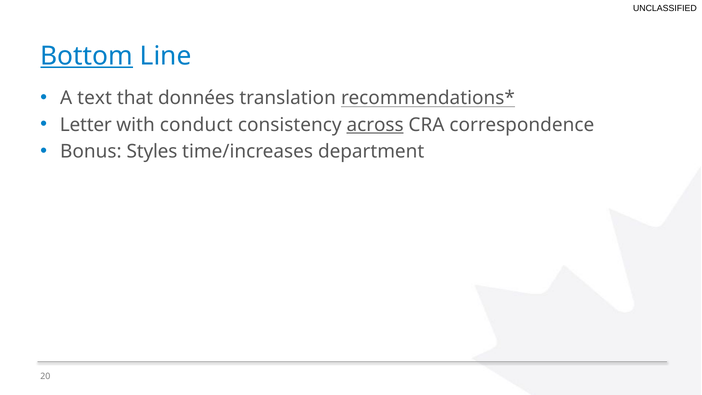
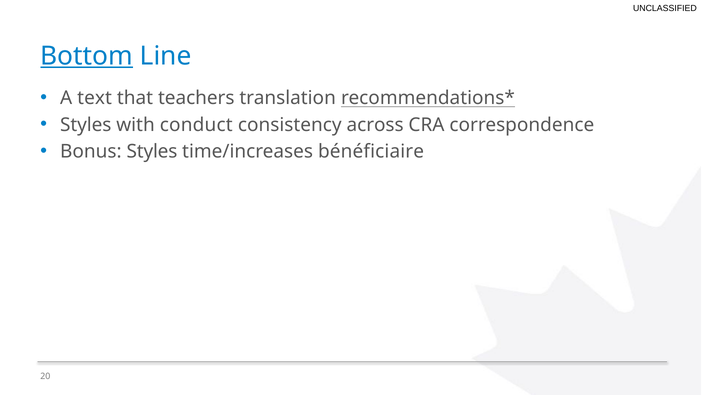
données: données -> teachers (196, 98)
Letter: Letter -> Styles (86, 125)
across underline: present -> none (375, 125)
department: department -> bénéficiaire (371, 151)
